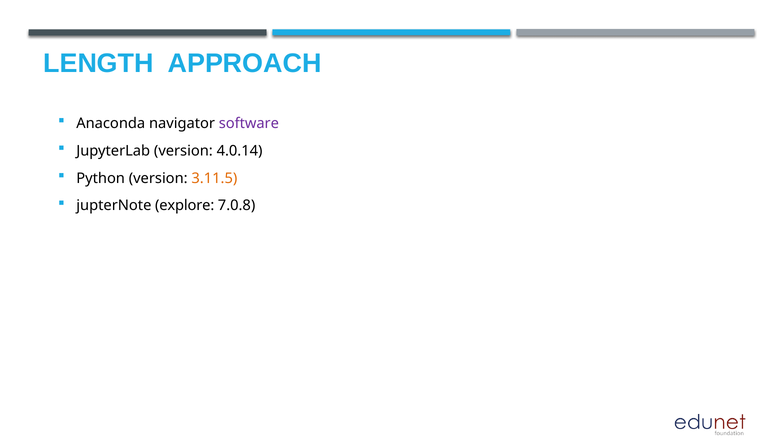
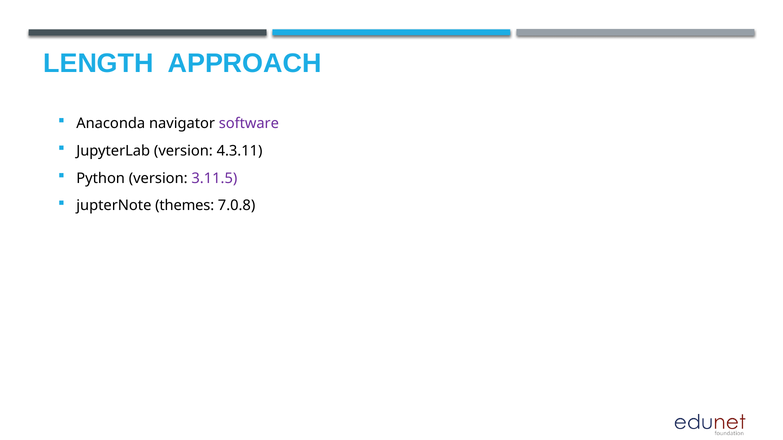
4.0.14: 4.0.14 -> 4.3.11 (240, 151)
3.11.5 colour: orange -> purple (214, 178)
explore: explore -> themes (185, 206)
